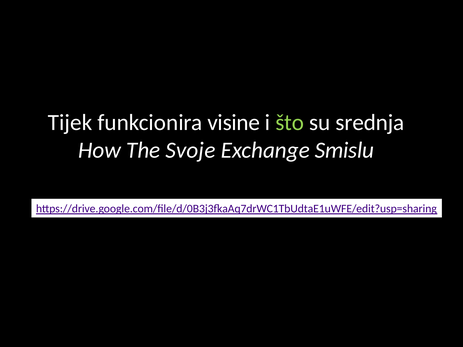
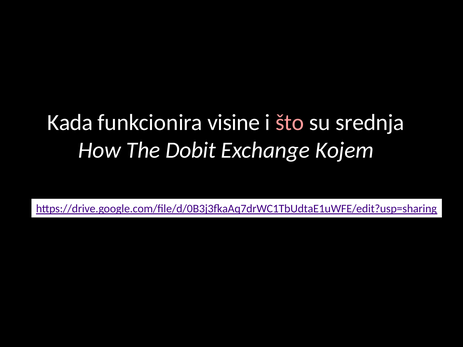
Tijek: Tijek -> Kada (70, 123)
što colour: light green -> pink (290, 123)
Svoje: Svoje -> Dobit (191, 150)
Smislu: Smislu -> Kojem (344, 150)
